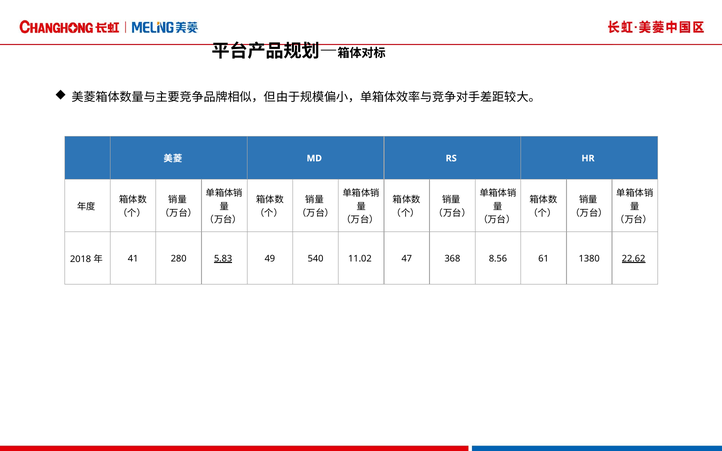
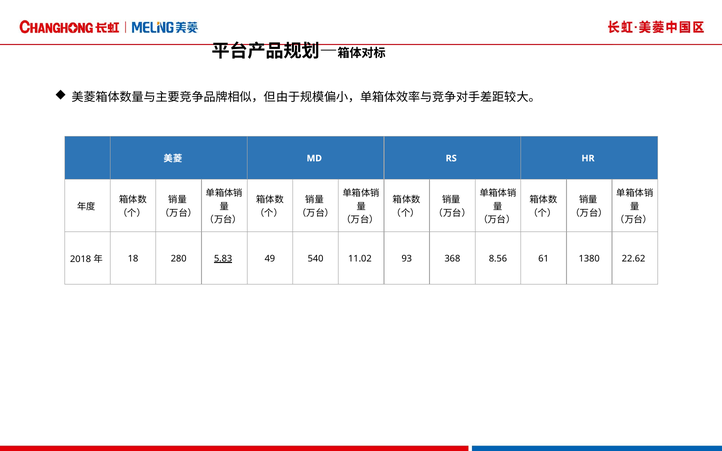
41: 41 -> 18 (133, 259)
47: 47 -> 93 (407, 259)
22.62 underline: present -> none (634, 259)
